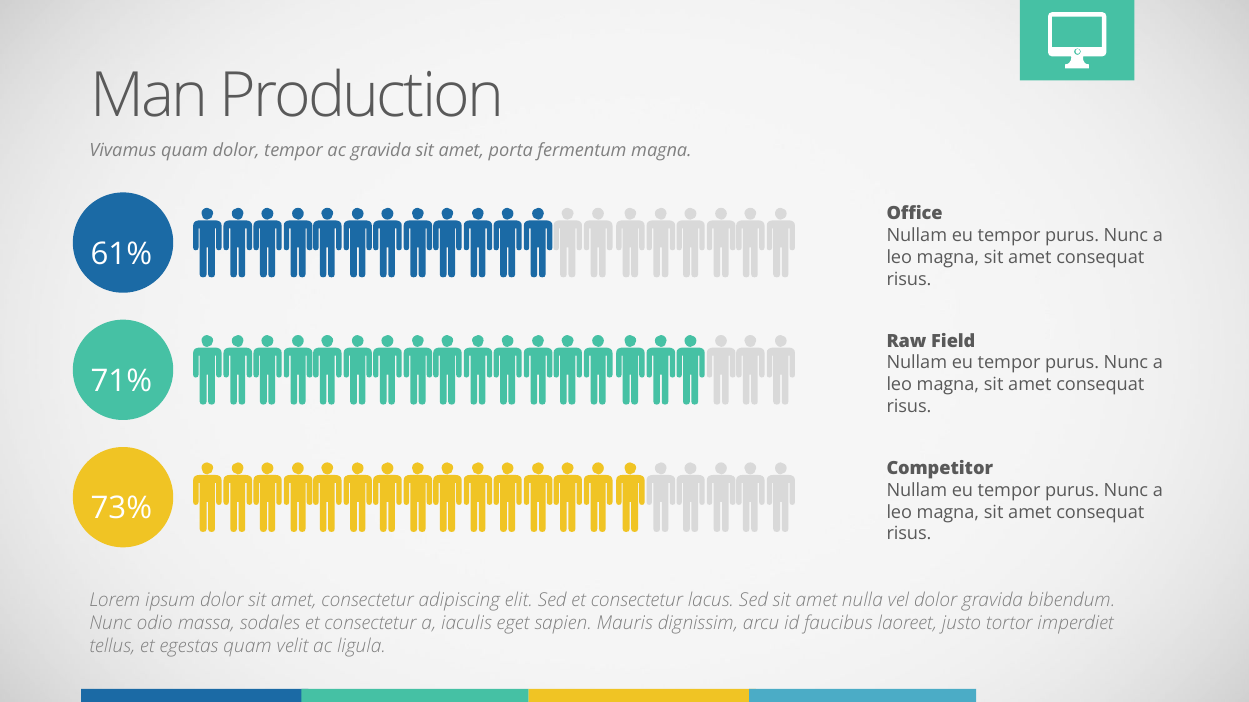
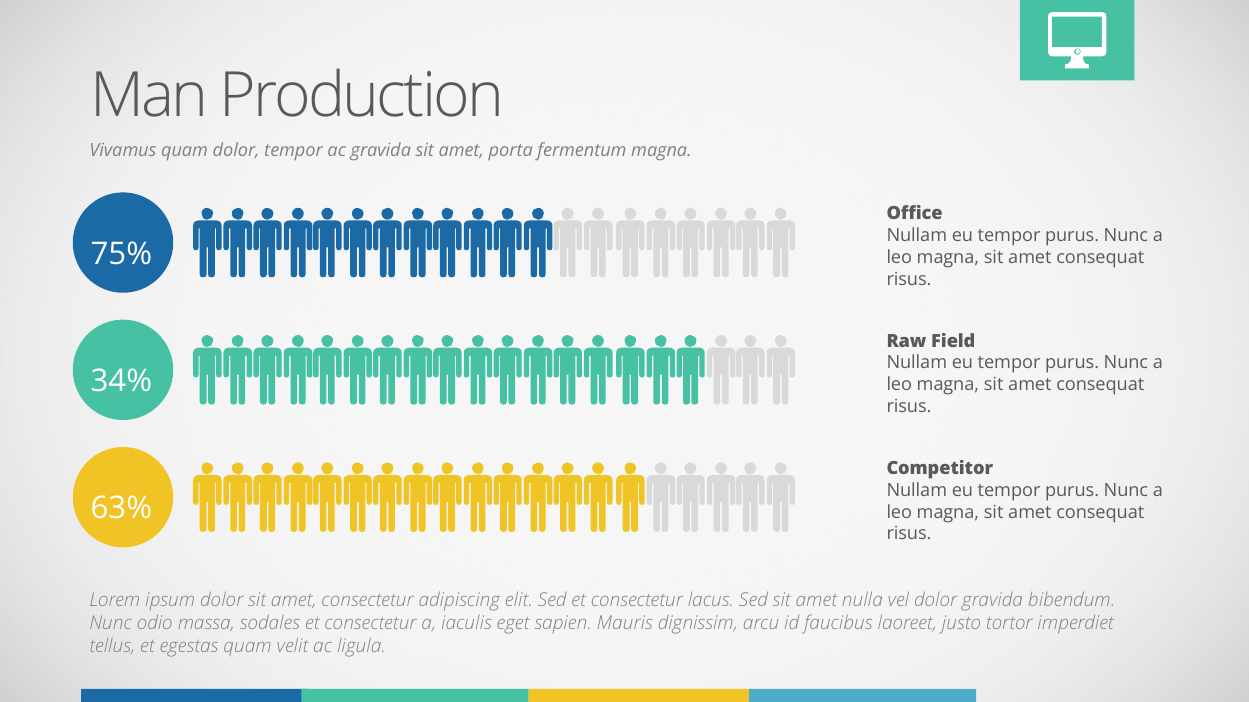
61%: 61% -> 75% (121, 254)
71%: 71% -> 34% (121, 381)
73%: 73% -> 63% (121, 509)
